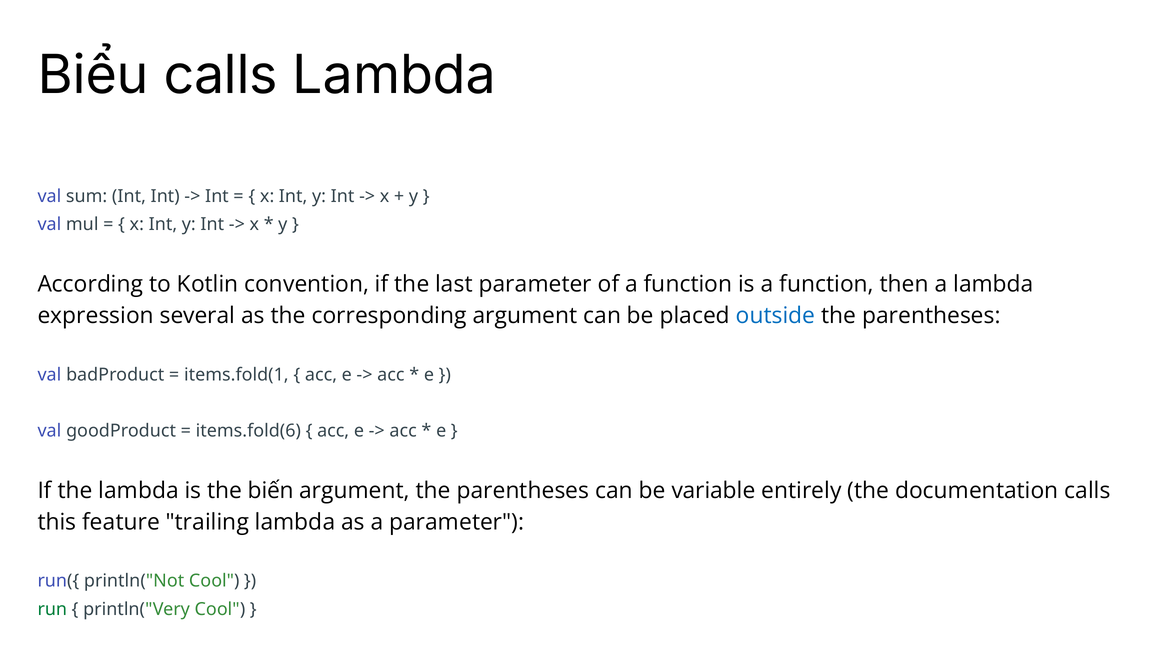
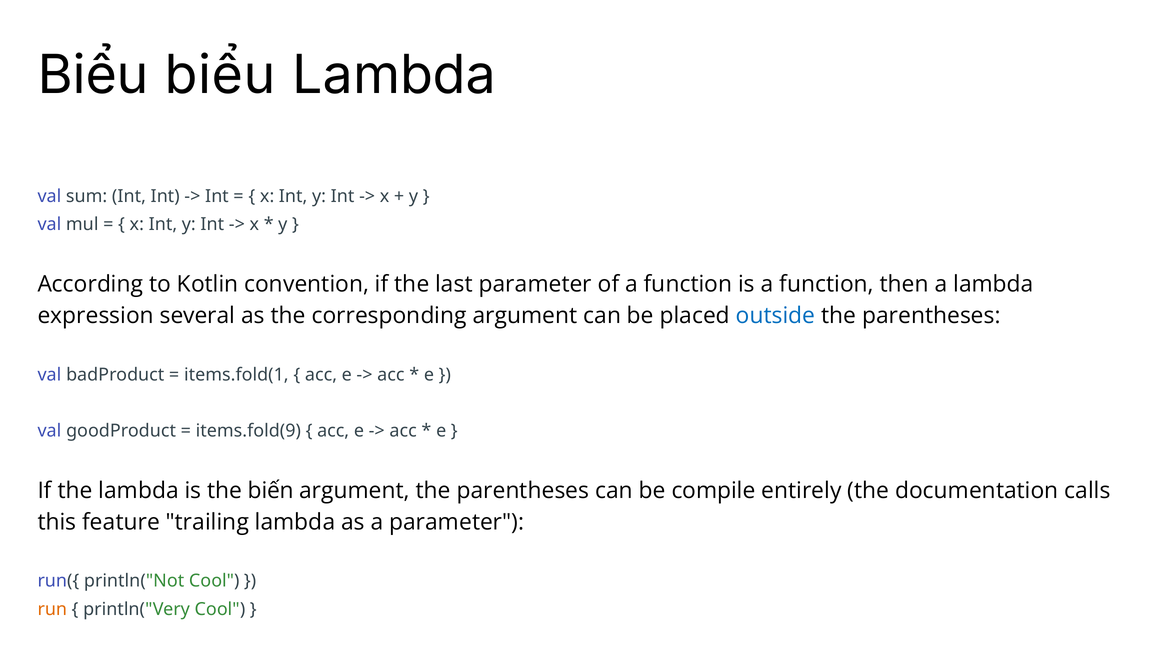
Biểu calls: calls -> biểu (220, 75)
items.fold(6: items.fold(6 -> items.fold(9 (248, 430)
variable: variable -> compile (713, 490)
run colour: green -> orange (52, 609)
